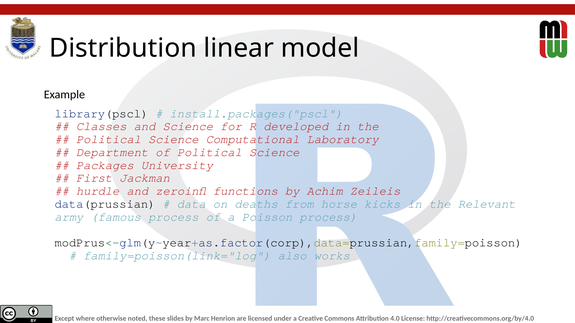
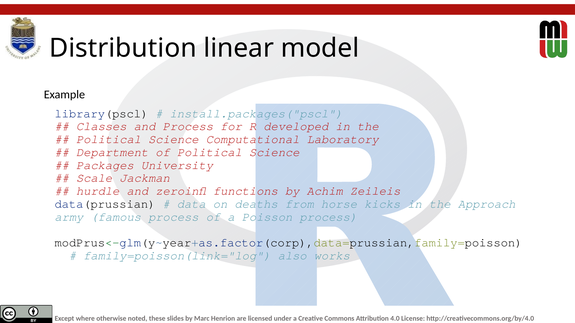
and Science: Science -> Process (188, 127)
First: First -> Scale (94, 178)
Relevant: Relevant -> Approach (487, 204)
